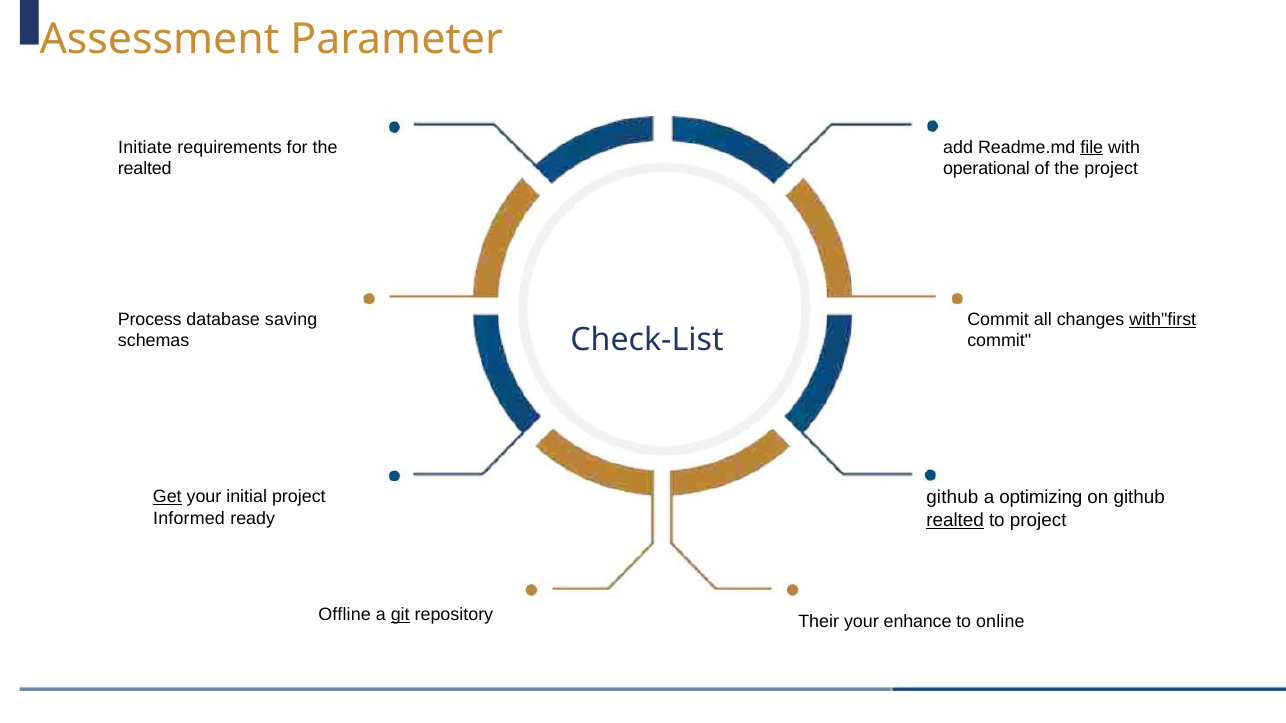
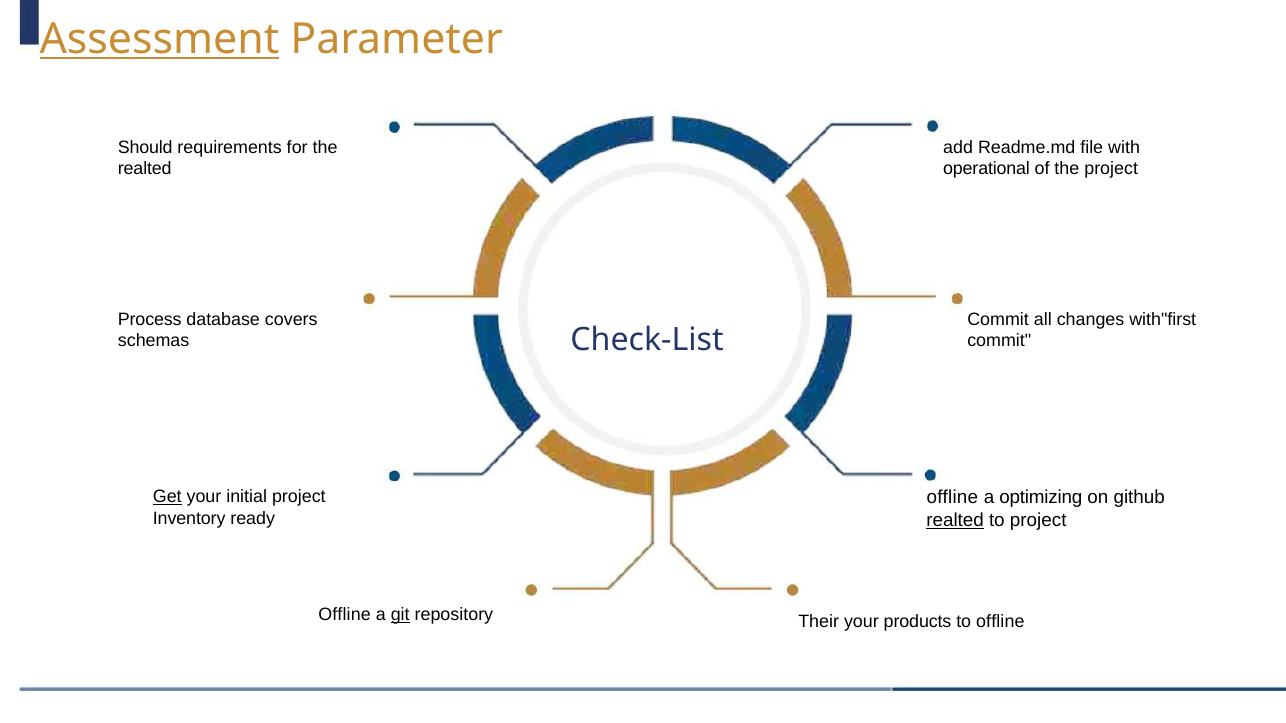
Assessment underline: none -> present (159, 40)
Initiate: Initiate -> Should (145, 147)
file underline: present -> none (1092, 147)
saving: saving -> covers (291, 320)
with"first underline: present -> none (1163, 320)
github: github -> offline (952, 498)
Informed: Informed -> Inventory (189, 519)
enhance: enhance -> products (918, 622)
to online: online -> offline (1000, 622)
